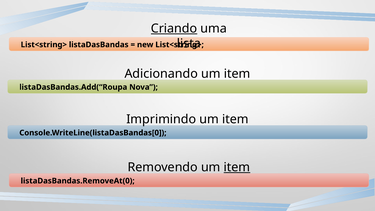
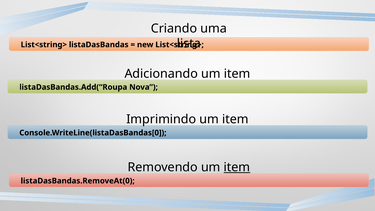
Criando underline: present -> none (174, 28)
